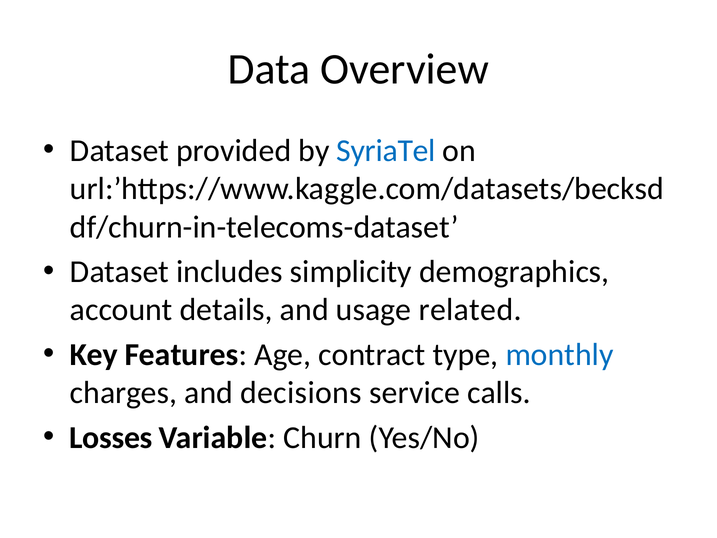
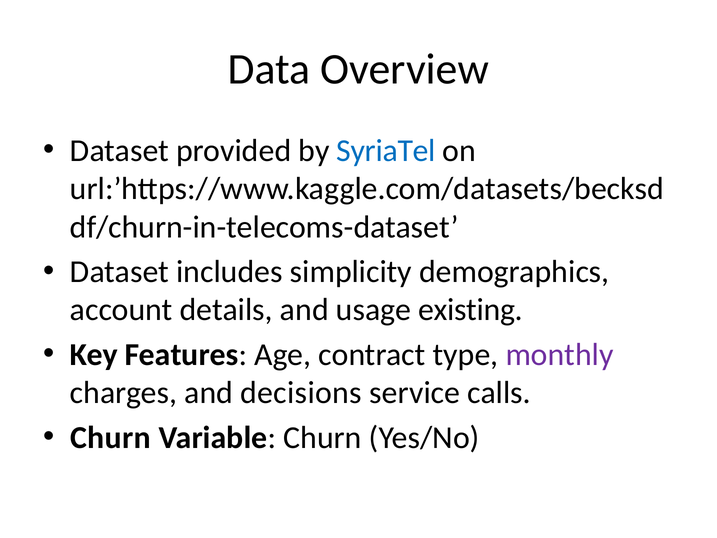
related: related -> existing (470, 310)
monthly colour: blue -> purple (559, 354)
Losses: Losses -> Churn (111, 437)
